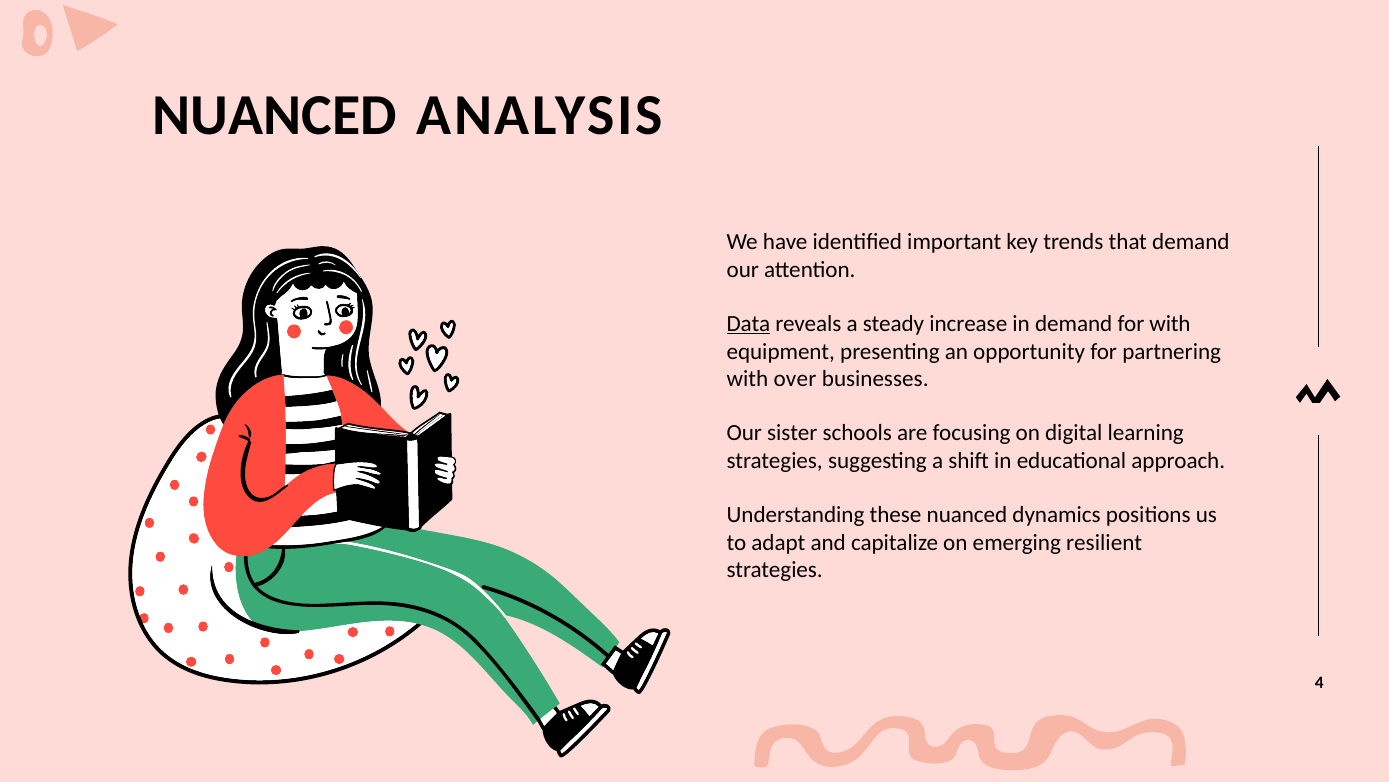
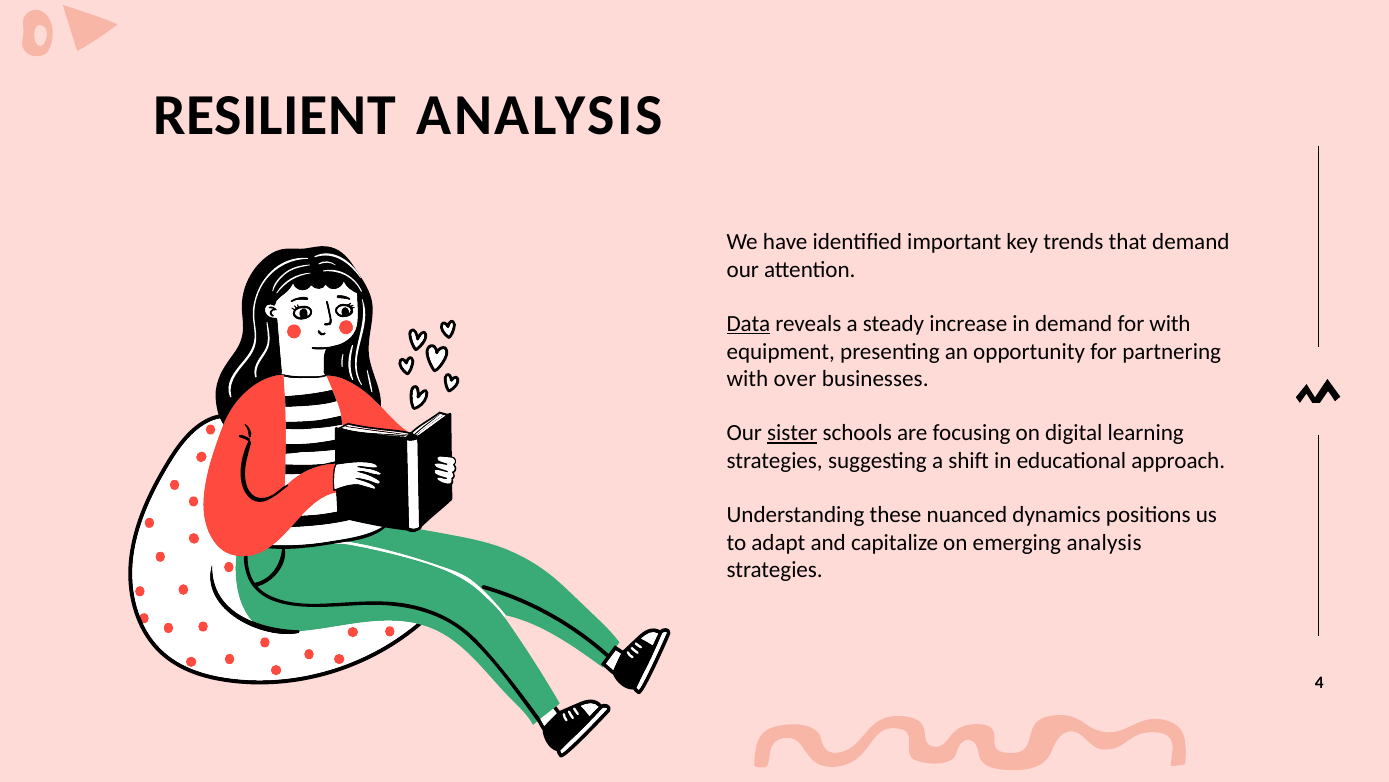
NUANCED: NUANCED -> RESILIENT (274, 116)
sister underline: none -> present (792, 433)
emerging resilient: resilient -> analysis (1104, 542)
